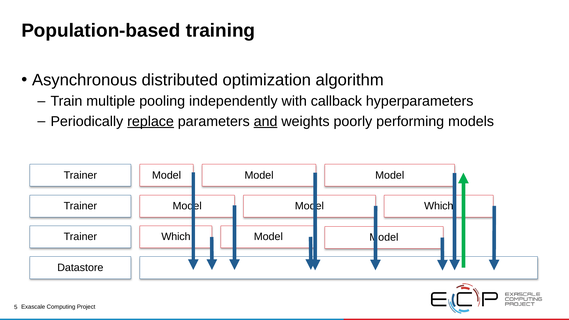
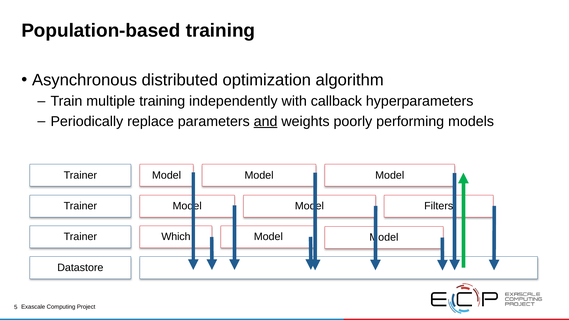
multiple pooling: pooling -> training (162, 101)
replace underline: present -> none (151, 121)
Which: Which -> Filters (439, 206)
